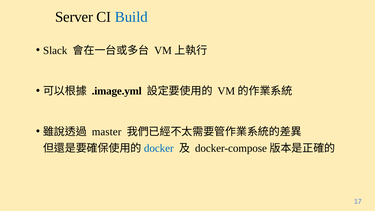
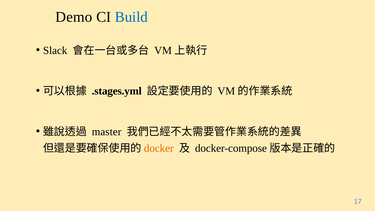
Server: Server -> Demo (74, 17)
.image.yml: .image.yml -> .stages.yml (117, 91)
docker colour: blue -> orange (159, 148)
